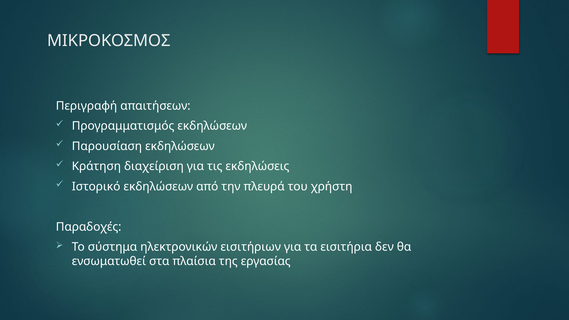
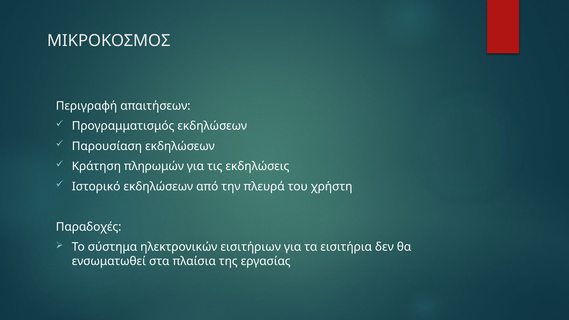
διαχείριση: διαχείριση -> πληρωμών (154, 166)
